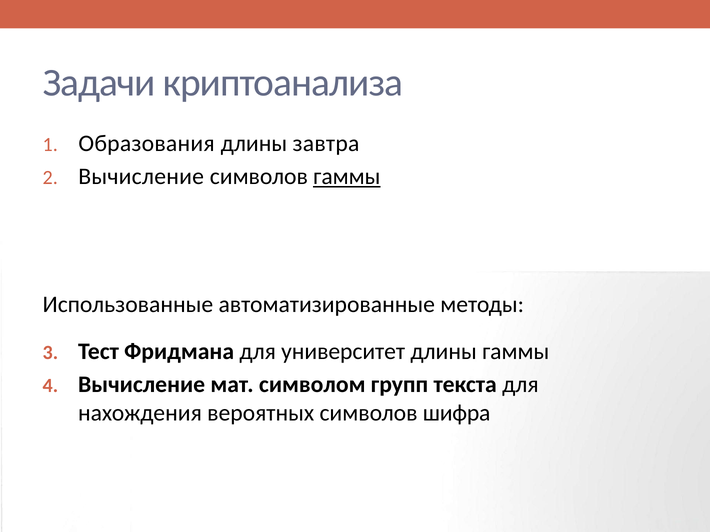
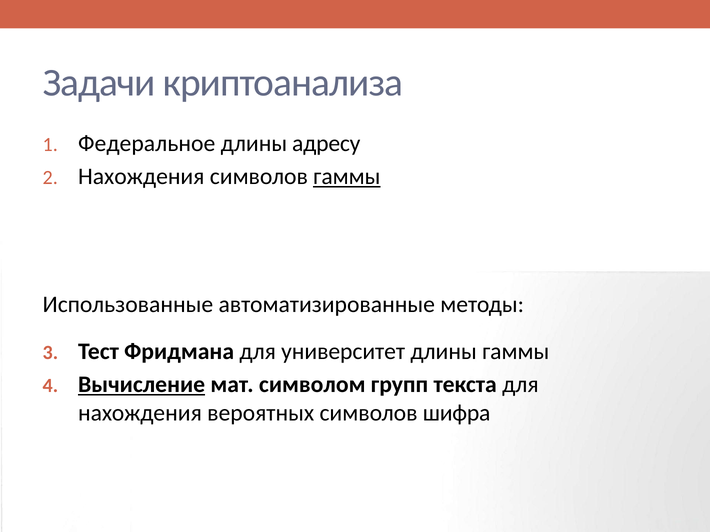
Образования: Образования -> Федеральное (147, 144)
завтра: завтра -> адресу (326, 144)
Вычисление: Вычисление -> Нахождения (141, 177)
Вычисление underline: none -> present (142, 385)
